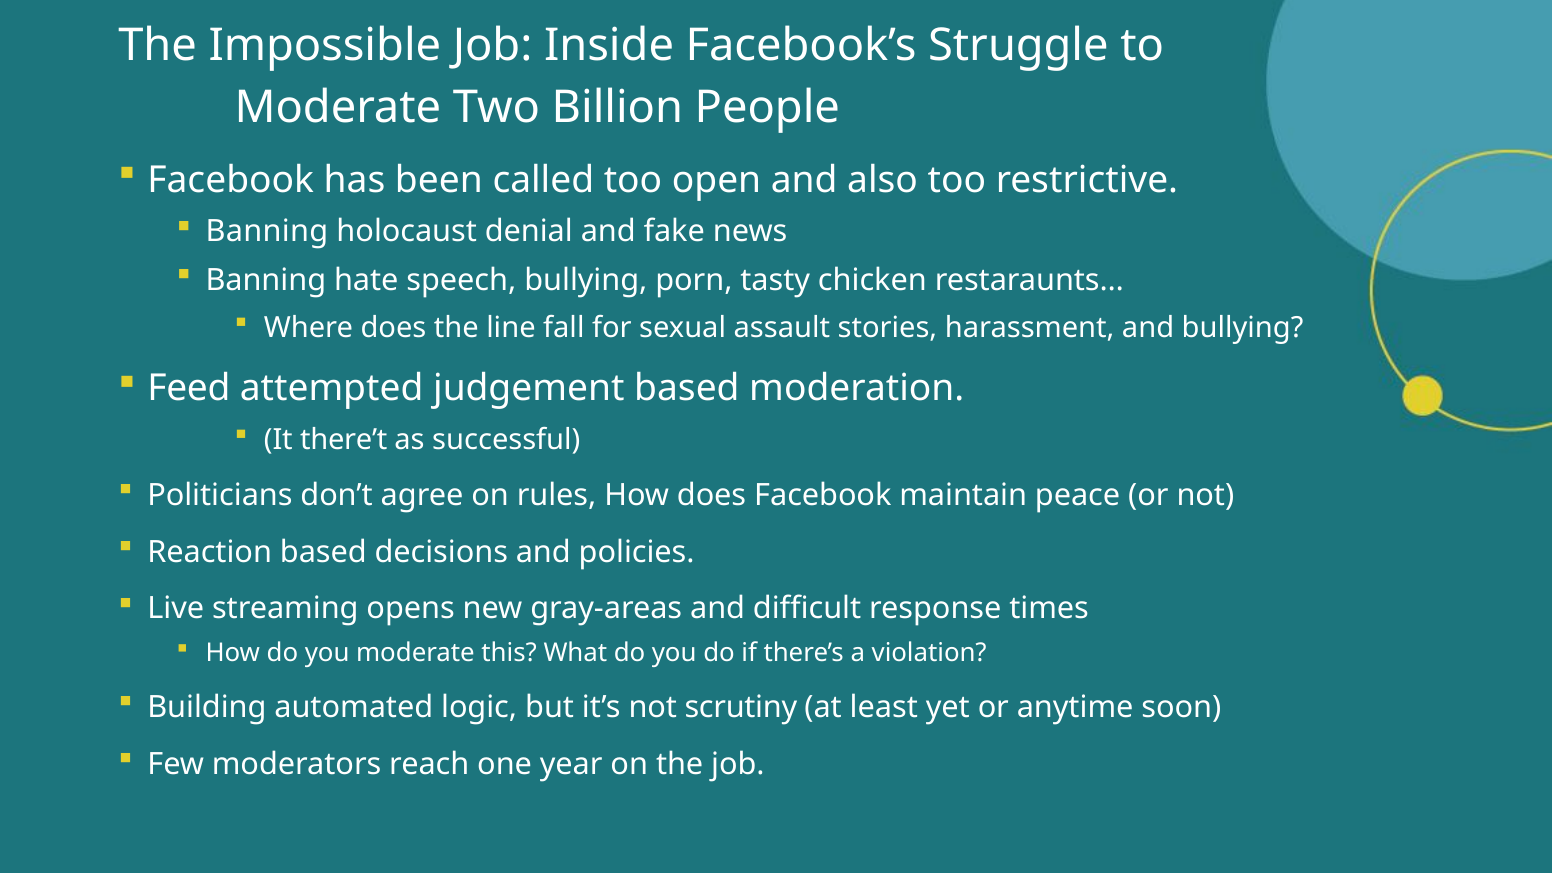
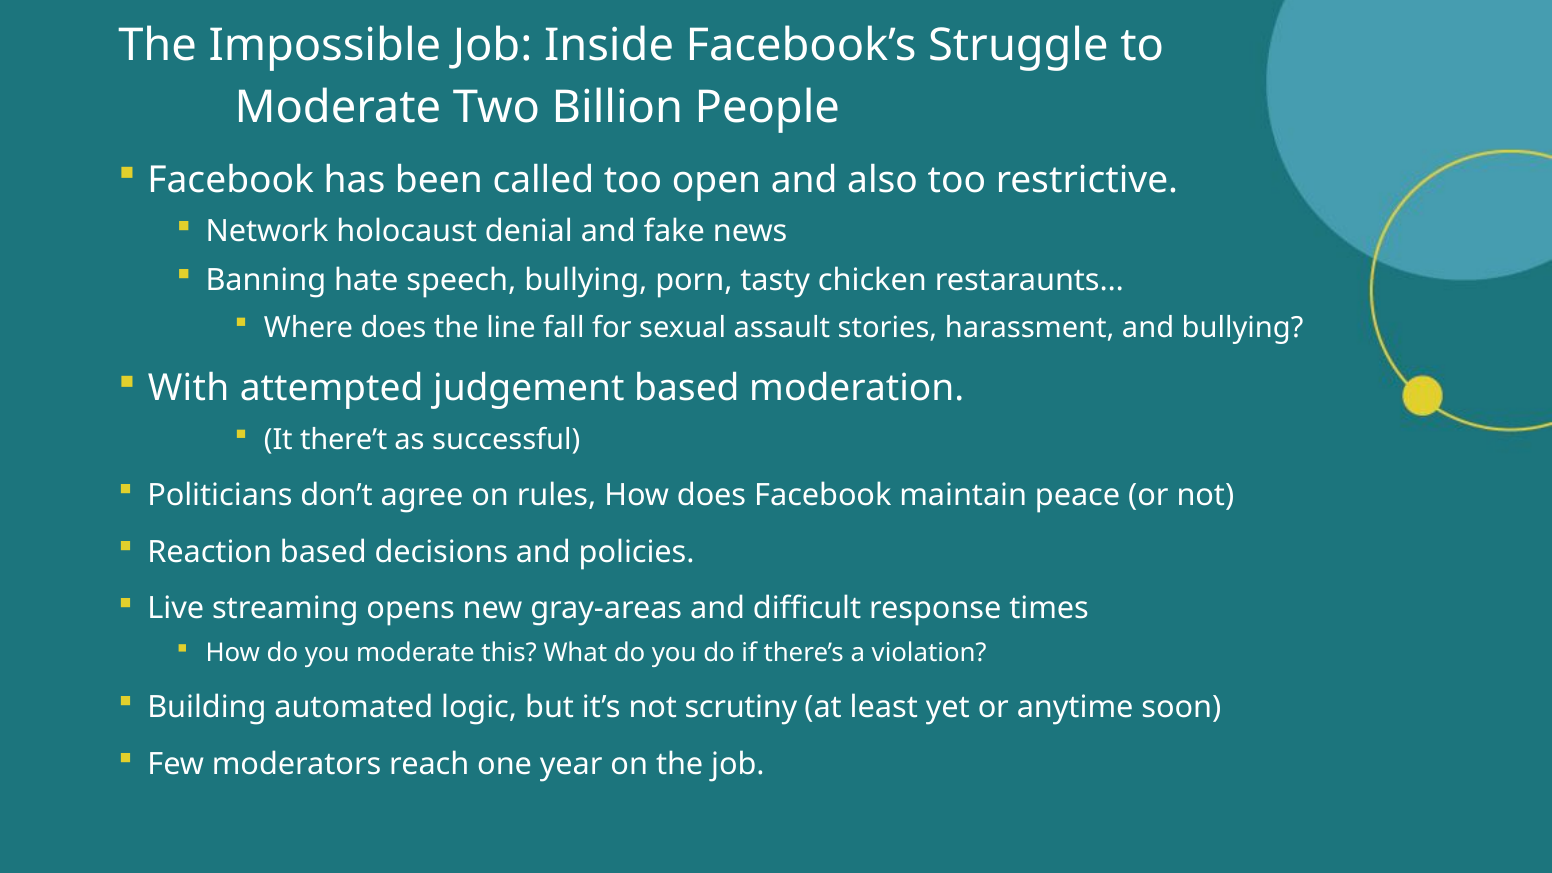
Banning: Banning -> Network (267, 232)
Feed: Feed -> With (189, 389)
